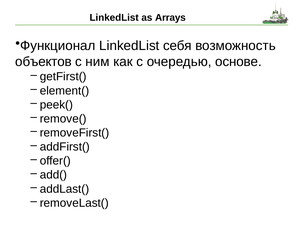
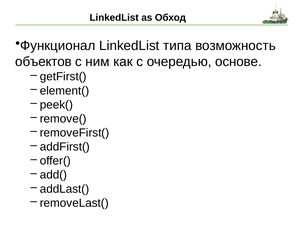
Arrays: Arrays -> Обход (170, 18)
себя: себя -> типа (177, 46)
